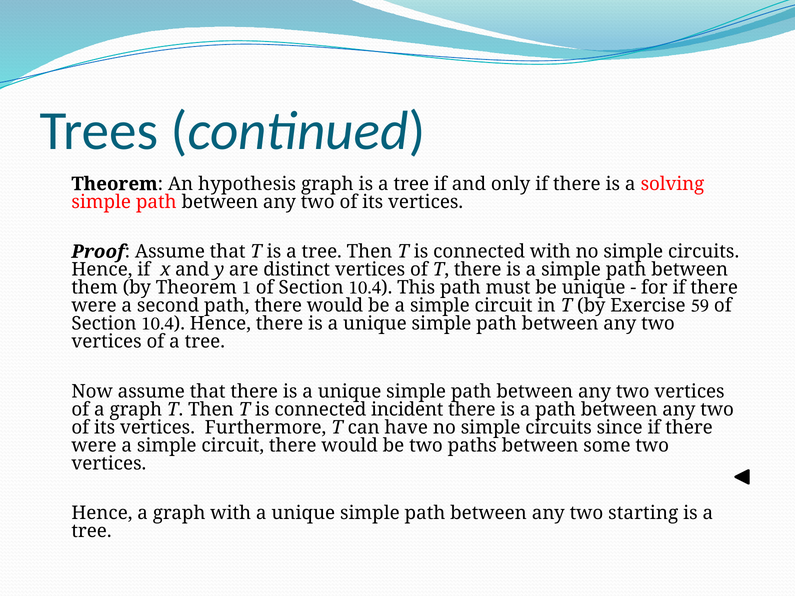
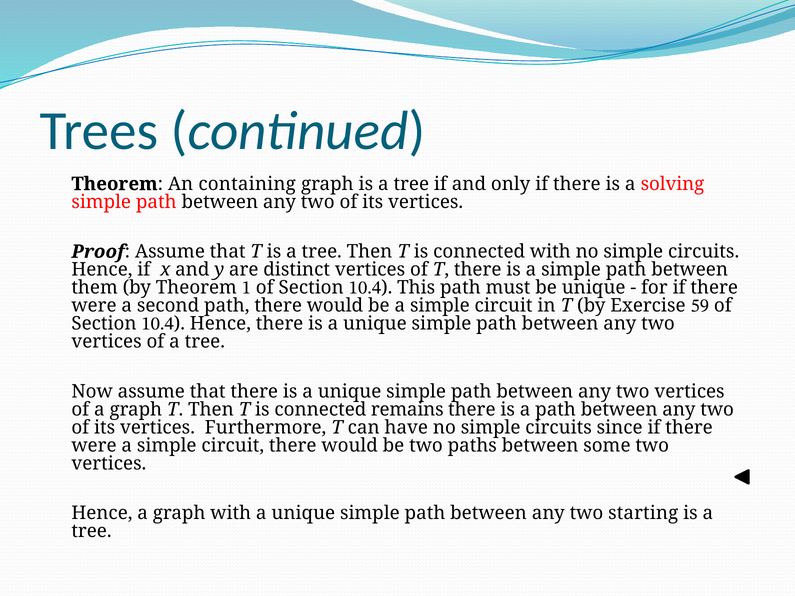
hypothesis: hypothesis -> containing (247, 184)
incident: incident -> remains (407, 410)
